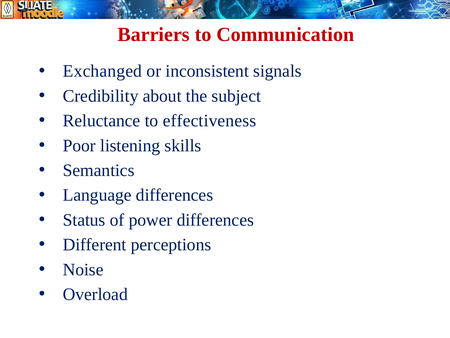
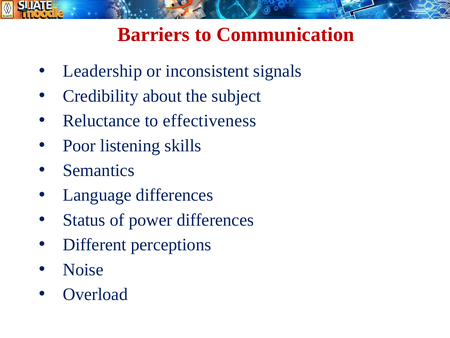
Exchanged: Exchanged -> Leadership (102, 71)
